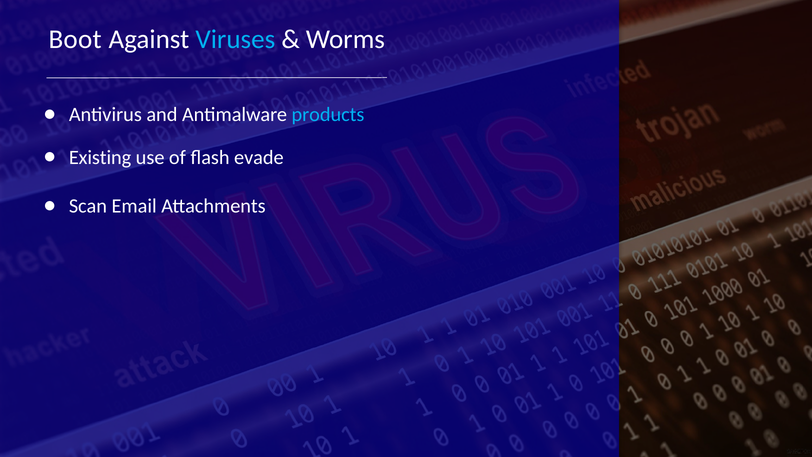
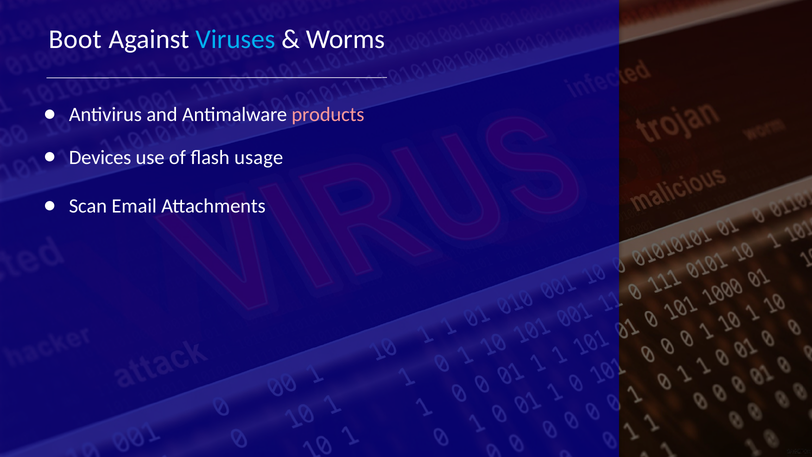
products colour: light blue -> pink (328, 115)
Existing: Existing -> Devices (100, 157)
evade: evade -> usage (259, 157)
